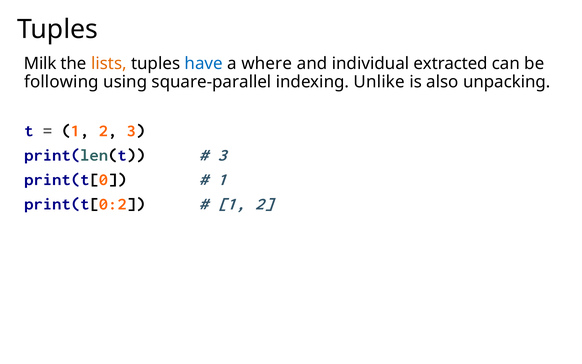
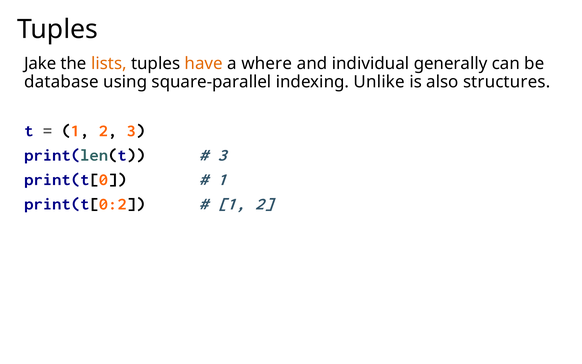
Milk: Milk -> Jake (40, 63)
have colour: blue -> orange (204, 63)
extracted: extracted -> generally (451, 63)
following: following -> database (61, 82)
unpacking: unpacking -> structures (507, 82)
